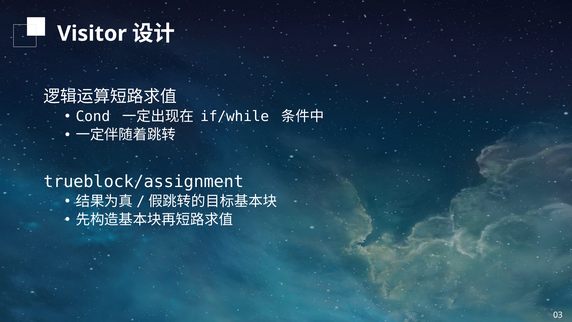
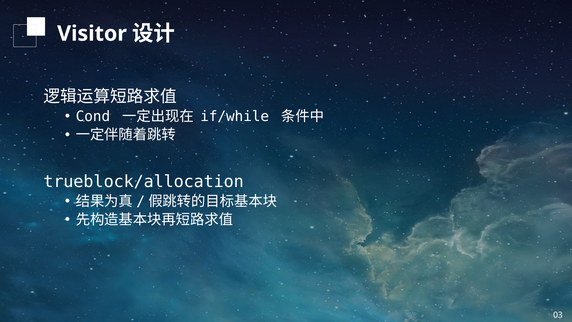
trueblock/assignment: trueblock/assignment -> trueblock/allocation (144, 181)
